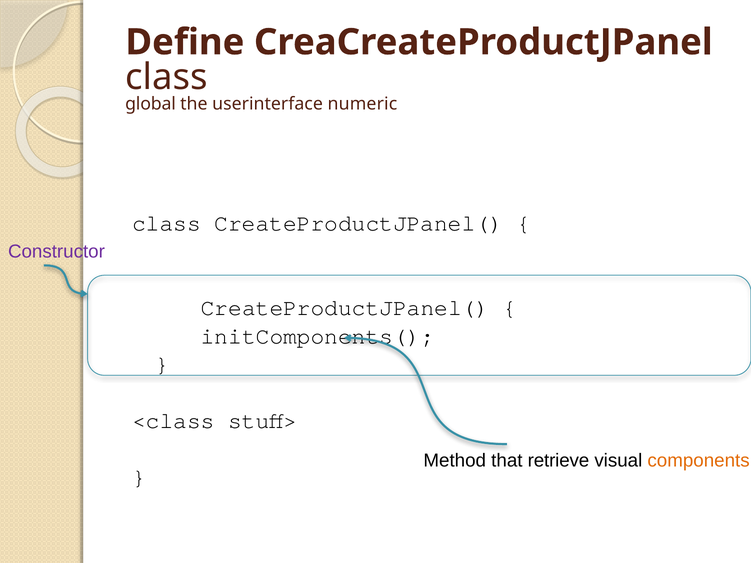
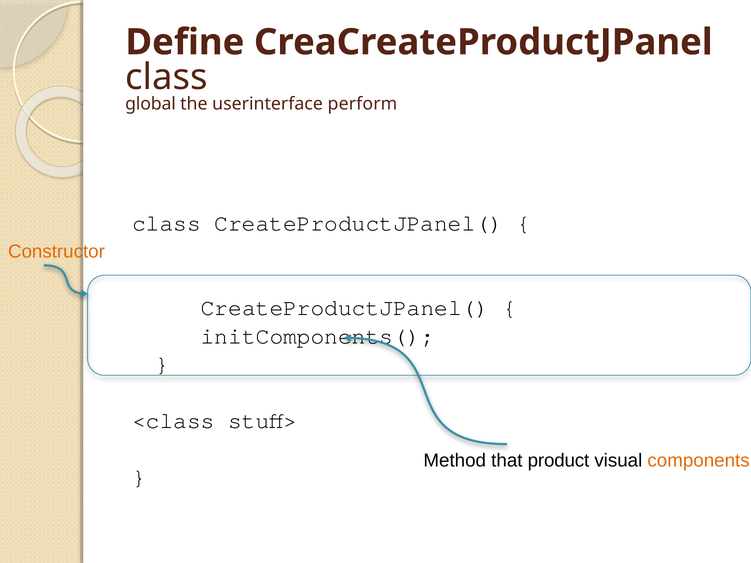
numeric: numeric -> perform (362, 104)
Constructor colour: purple -> orange (56, 251)
retrieve: retrieve -> product (558, 461)
